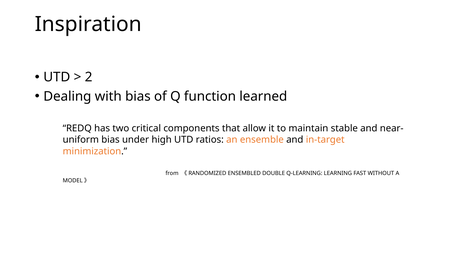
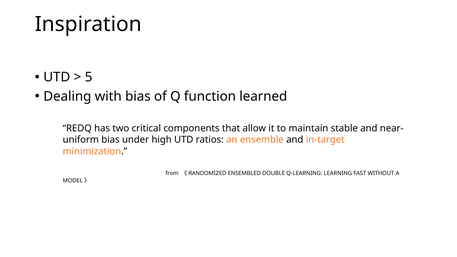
2: 2 -> 5 (89, 77)
